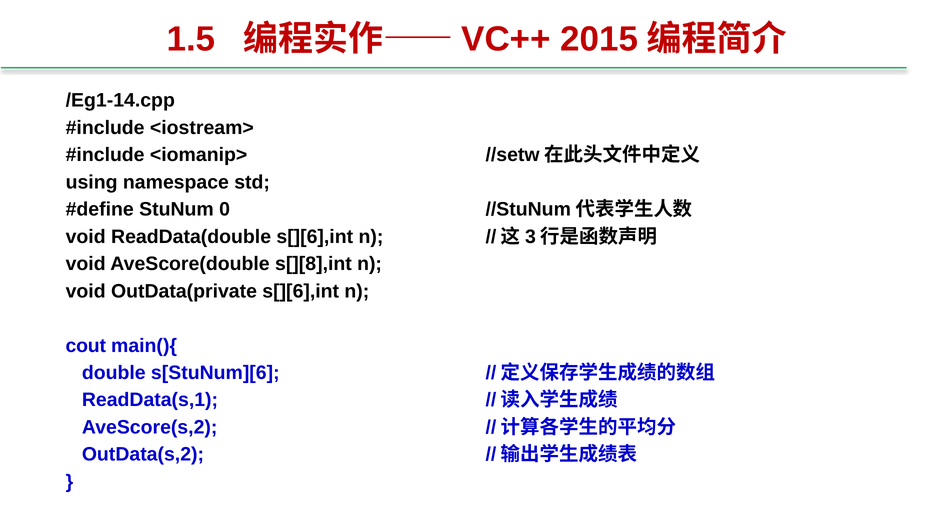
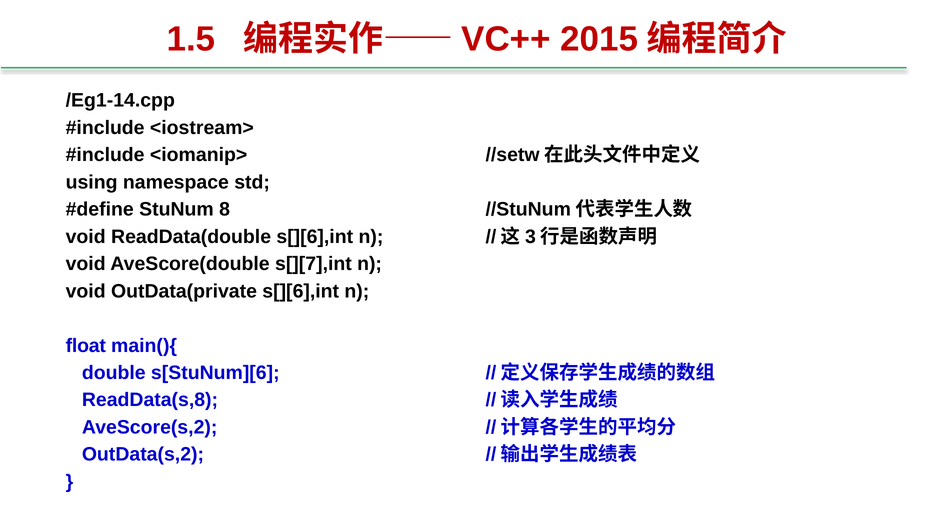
0: 0 -> 8 (225, 209)
s[][8],int: s[][8],int -> s[][7],int (313, 264)
cout: cout -> float (86, 345)
ReadData(s,1: ReadData(s,1 -> ReadData(s,8 (150, 400)
